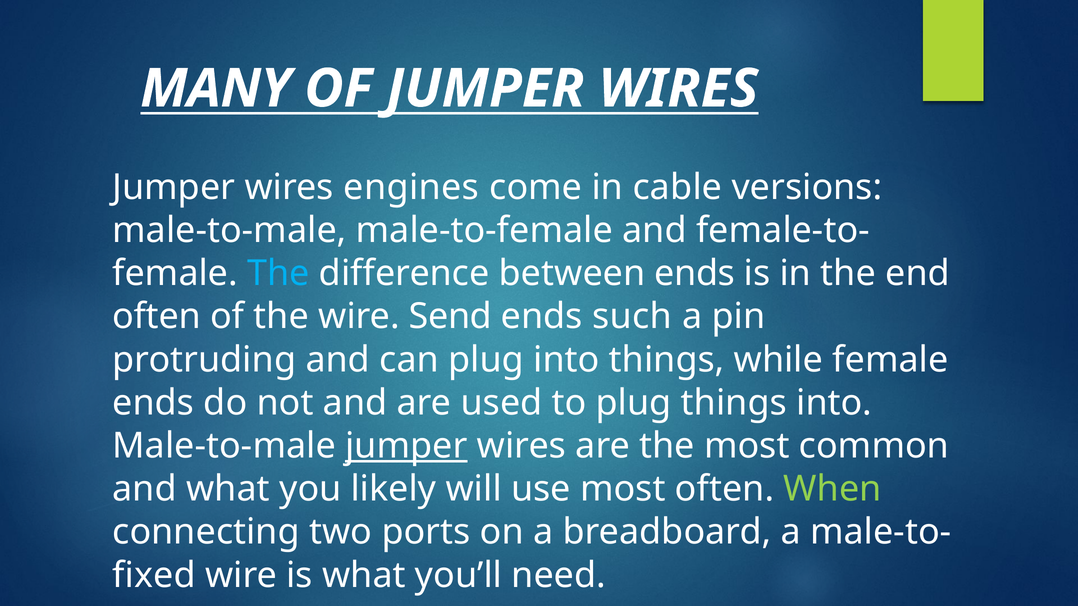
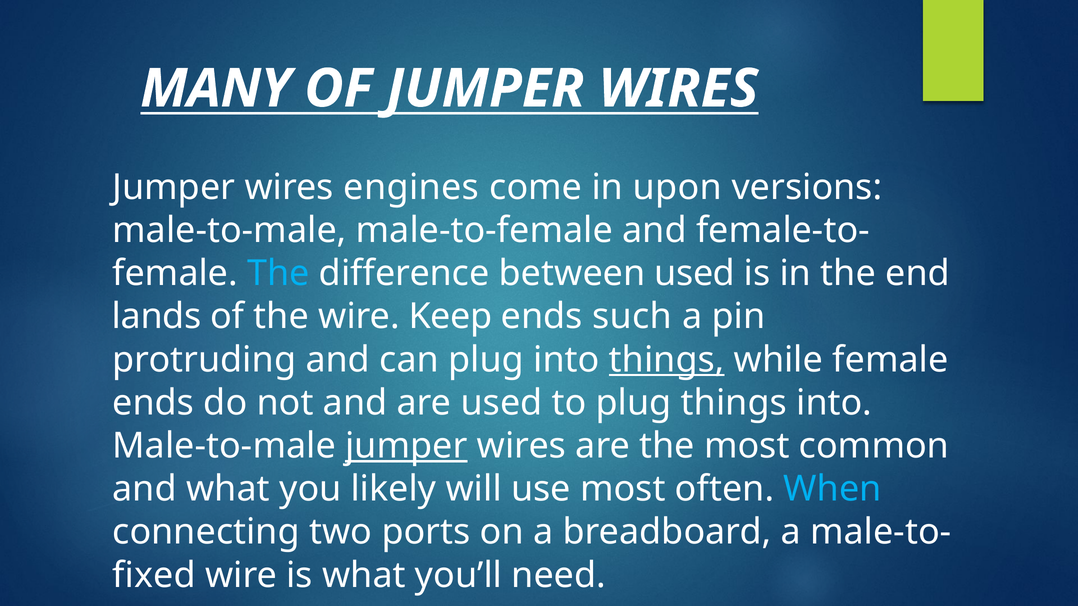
cable: cable -> upon (677, 187)
between ends: ends -> used (695, 274)
often: often -> lands (157, 317)
Send: Send -> Keep (450, 317)
things underline: none -> present (667, 360)
When colour: light green -> light blue (833, 489)
